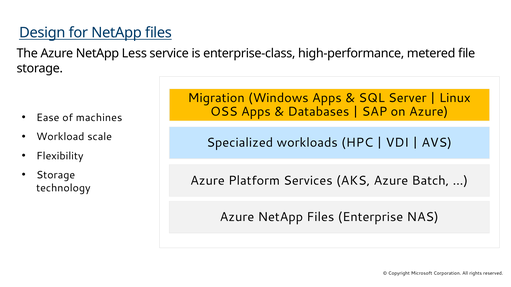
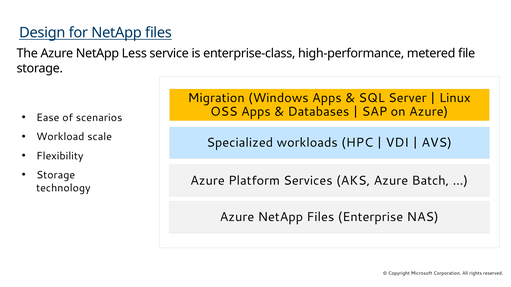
machines: machines -> scenarios (99, 118)
